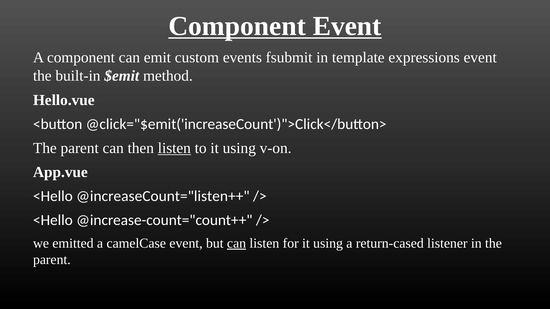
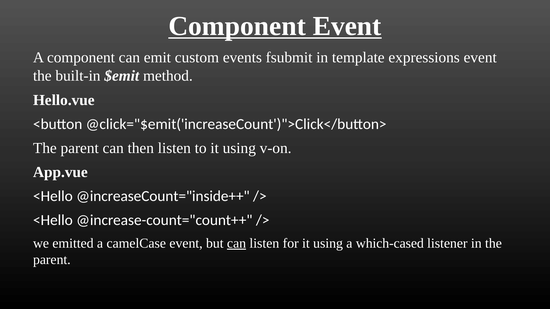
listen underline: present -> none (174, 148)
@increaseCount="listen++: @increaseCount="listen++ -> @increaseCount="inside++ (163, 196)
return-cased: return-cased -> which-cased (390, 244)
